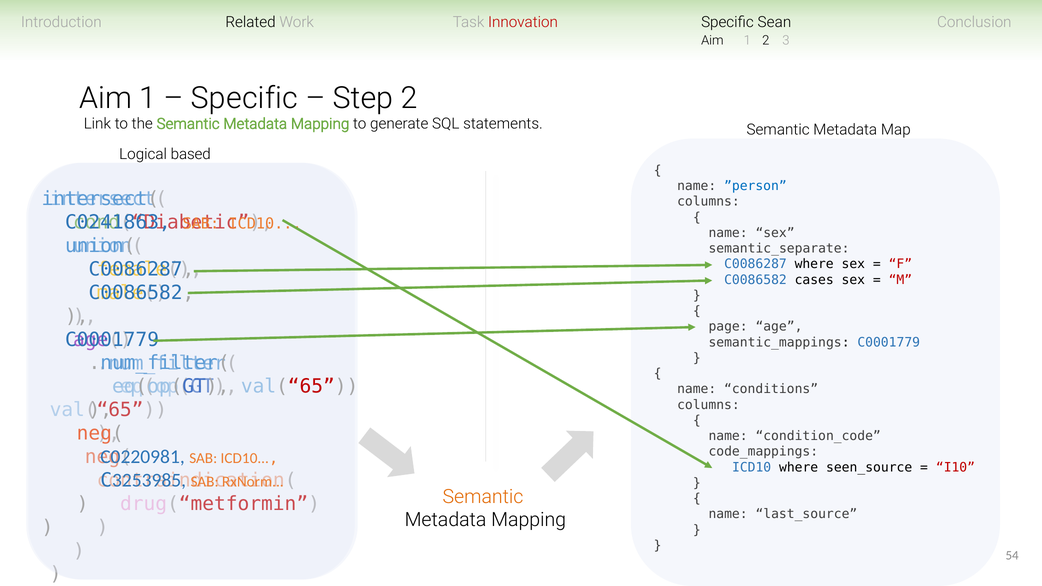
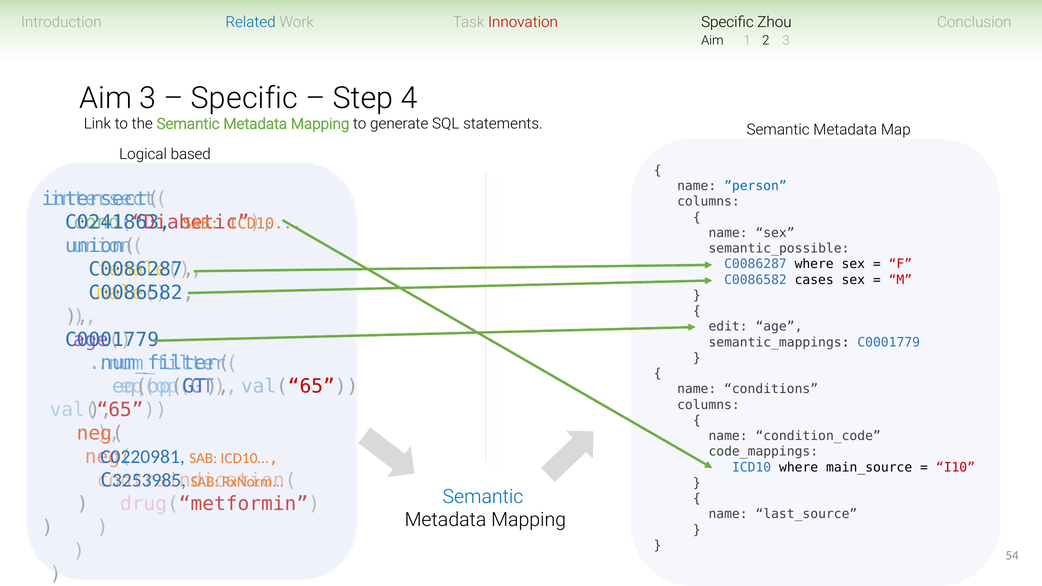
Related colour: black -> blue (251, 22)
Sean: Sean -> Zhou (774, 22)
1: 1 -> 3 (148, 98)
Step 2: 2 -> 4 (409, 98)
semantic_separate: semantic_separate -> semantic_possible (779, 249)
page: page -> edit (728, 327)
seen_source: seen_source -> main_source (869, 467)
Semantic colour: orange -> blue (483, 497)
